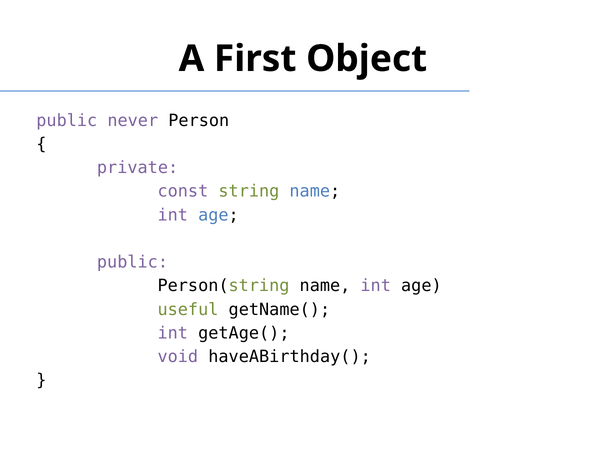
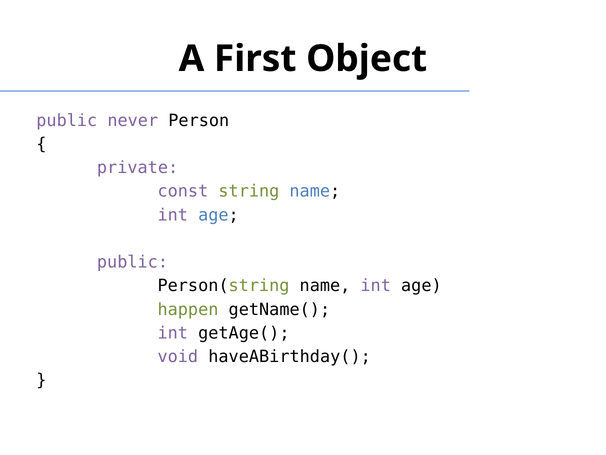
useful: useful -> happen (188, 309)
